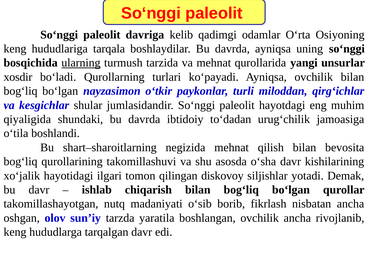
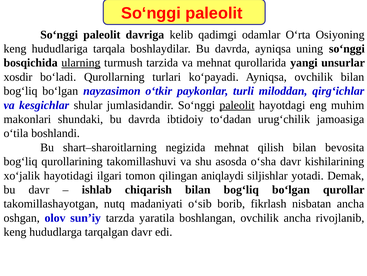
paleolit underline: none -> present (237, 105)
qiyaligida: qiyaligida -> makonlari (27, 119)
diskovoy: diskovoy -> aniqlaydi (222, 175)
